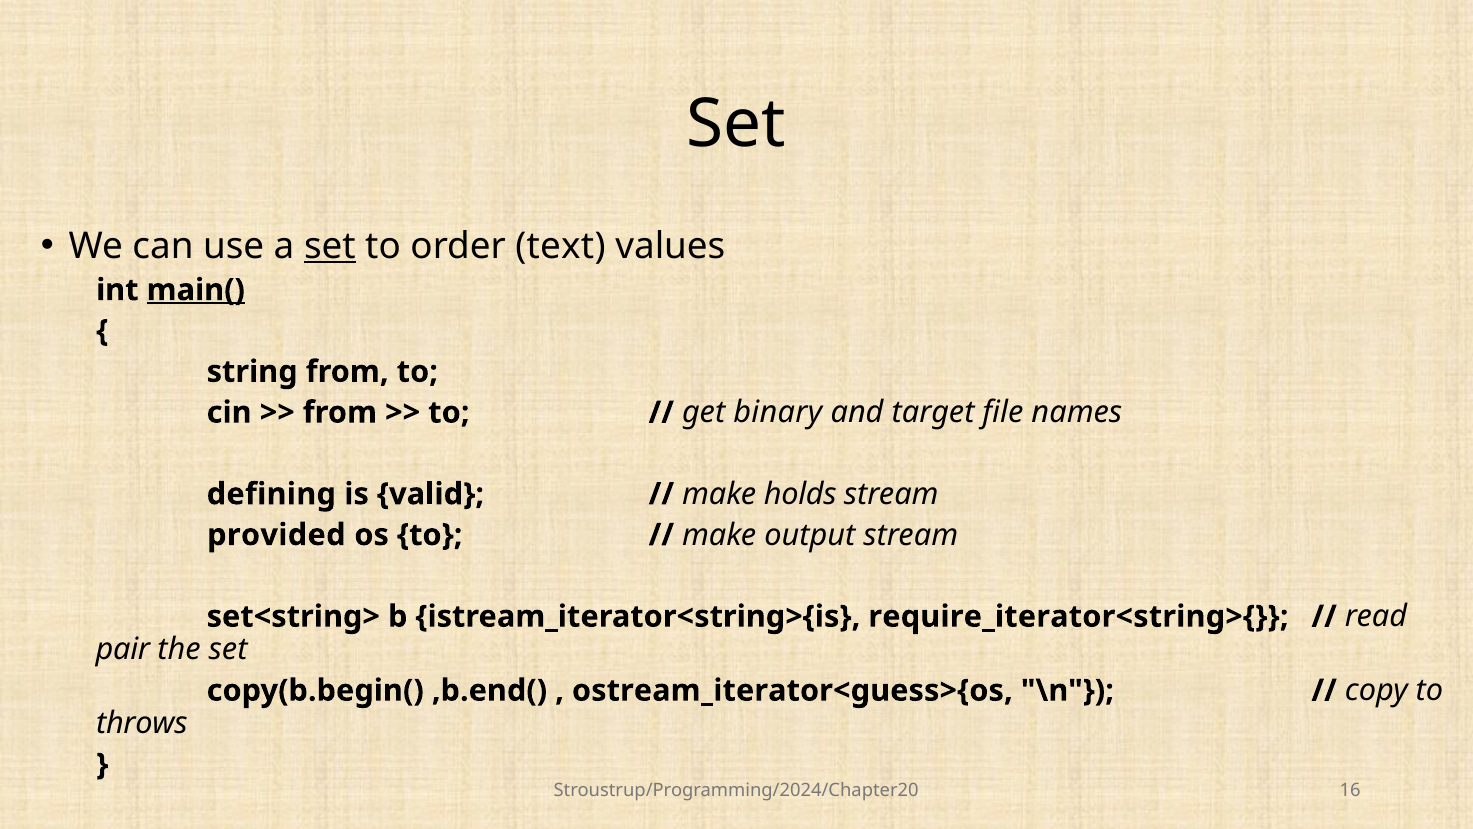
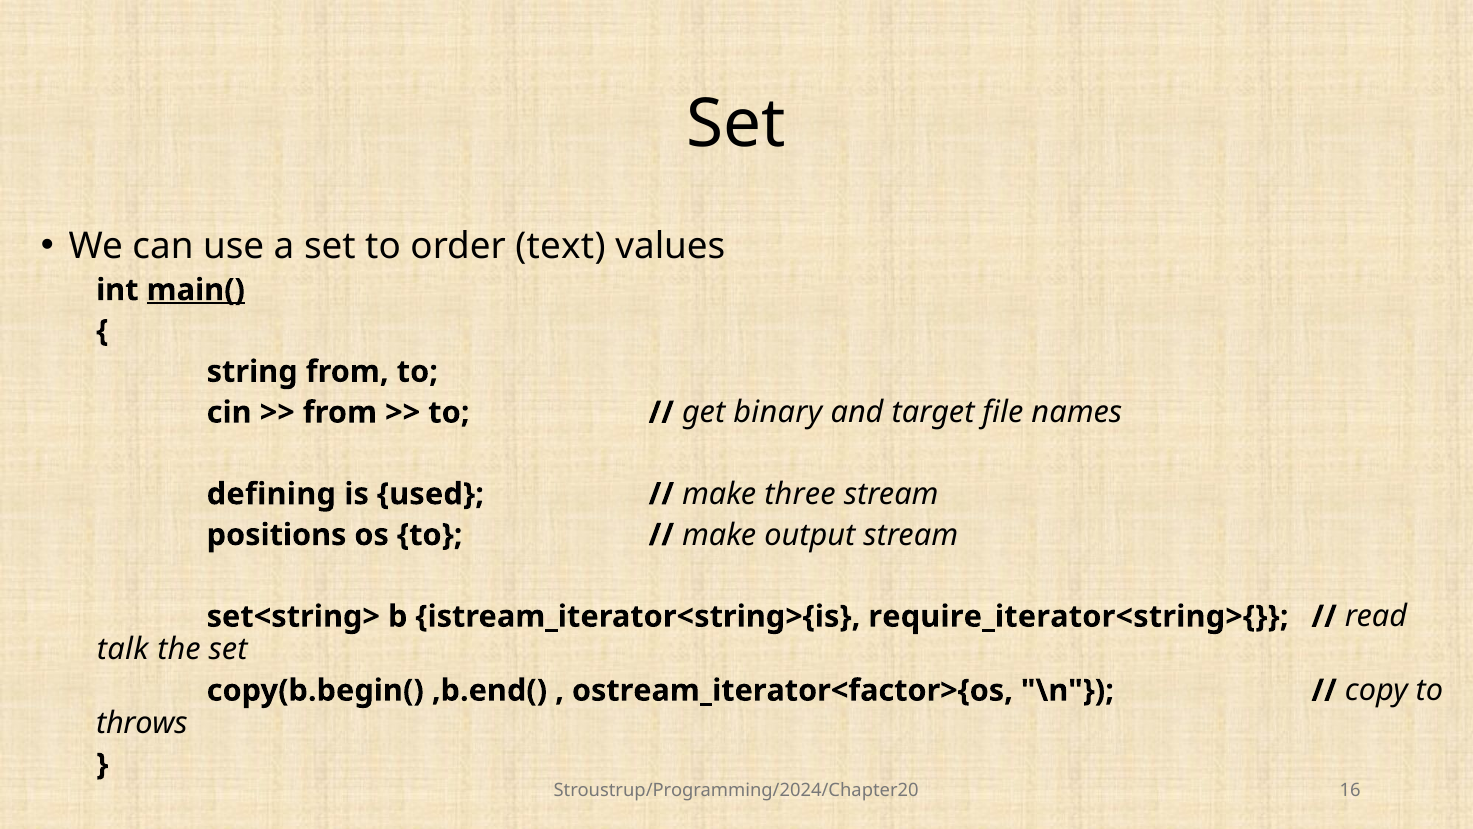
set underline: present -> none (330, 246)
valid: valid -> used (430, 494)
holds: holds -> three (800, 494)
provided: provided -> positions (277, 535)
pair: pair -> talk (123, 649)
ostream_iterator<guess>{os: ostream_iterator<guess>{os -> ostream_iterator<factor>{os (792, 690)
